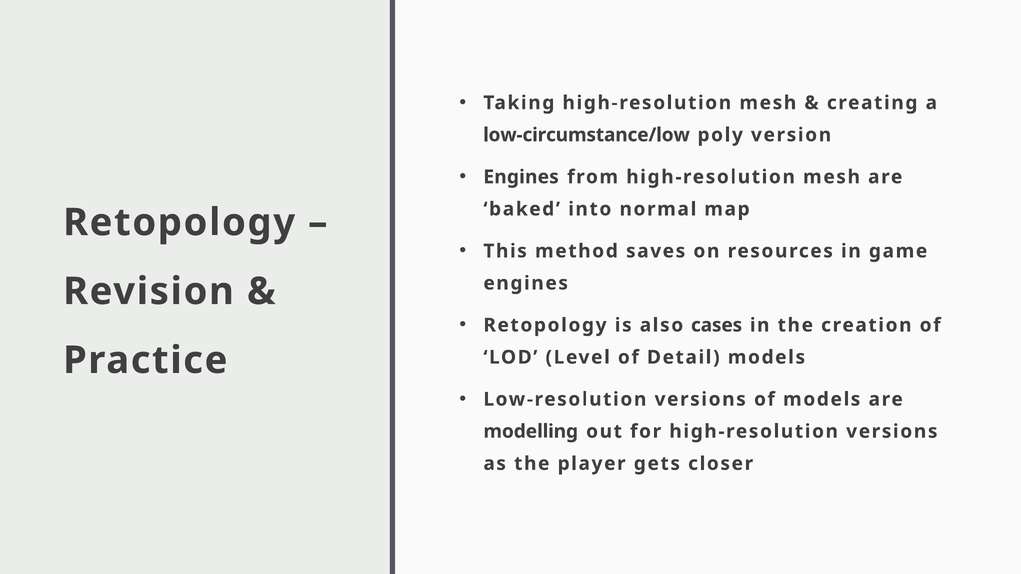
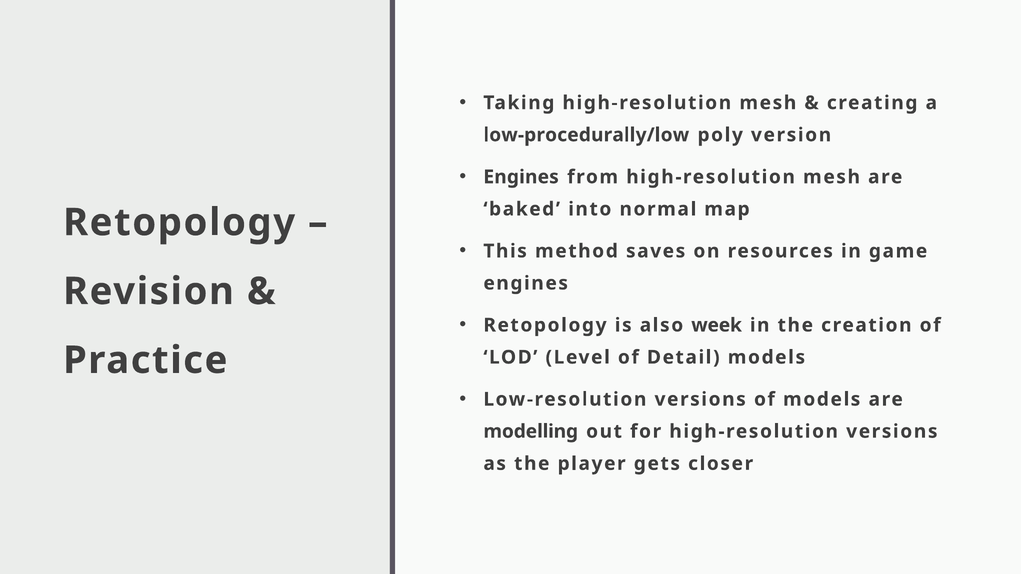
low-circumstance/low: low-circumstance/low -> low-procedurally/low (586, 135)
cases: cases -> week (717, 325)
